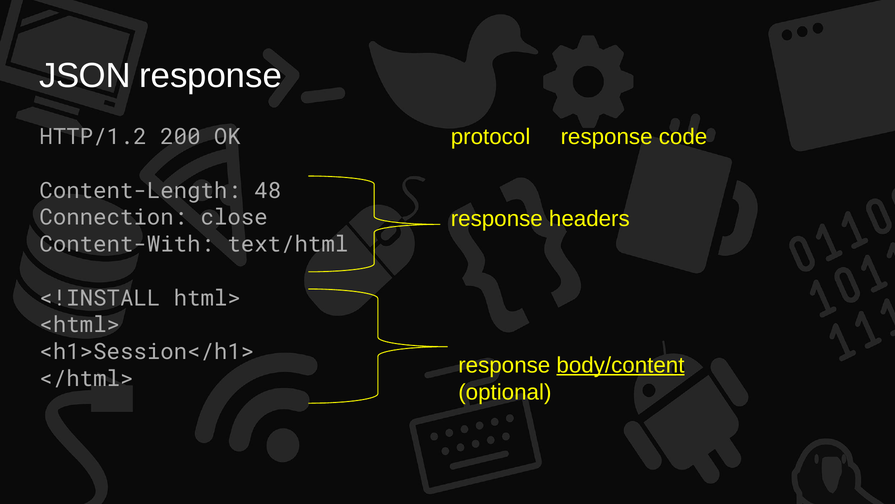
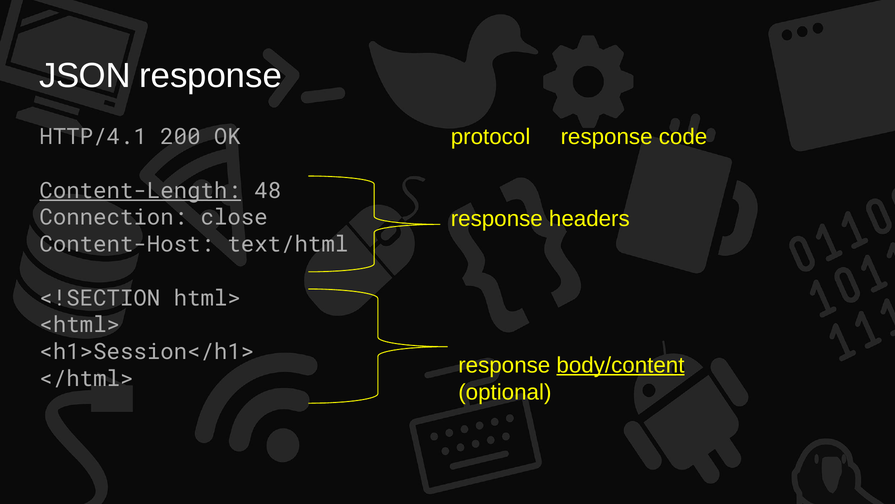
HTTP/1.2: HTTP/1.2 -> HTTP/4.1 (93, 137)
Content-Length underline: none -> present (140, 190)
Content-With: Content-With -> Content-Host (127, 244)
<!INSTALL: <!INSTALL -> <!SECTION (100, 298)
